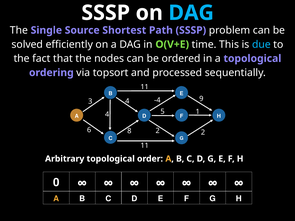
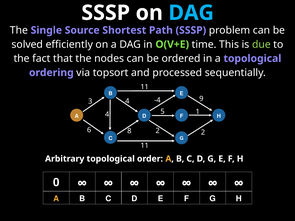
due colour: light blue -> light green (261, 44)
